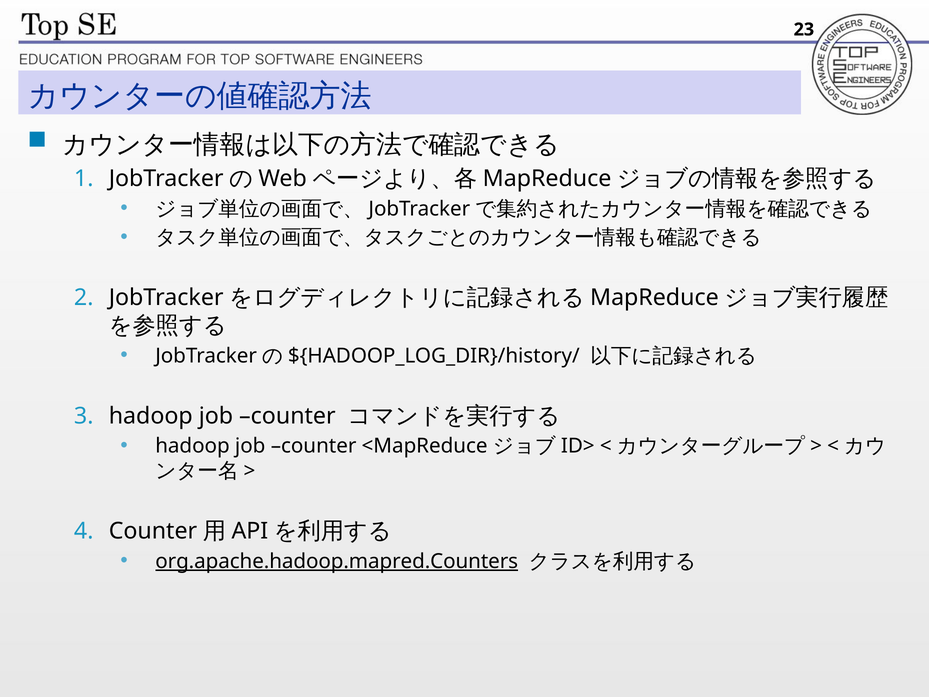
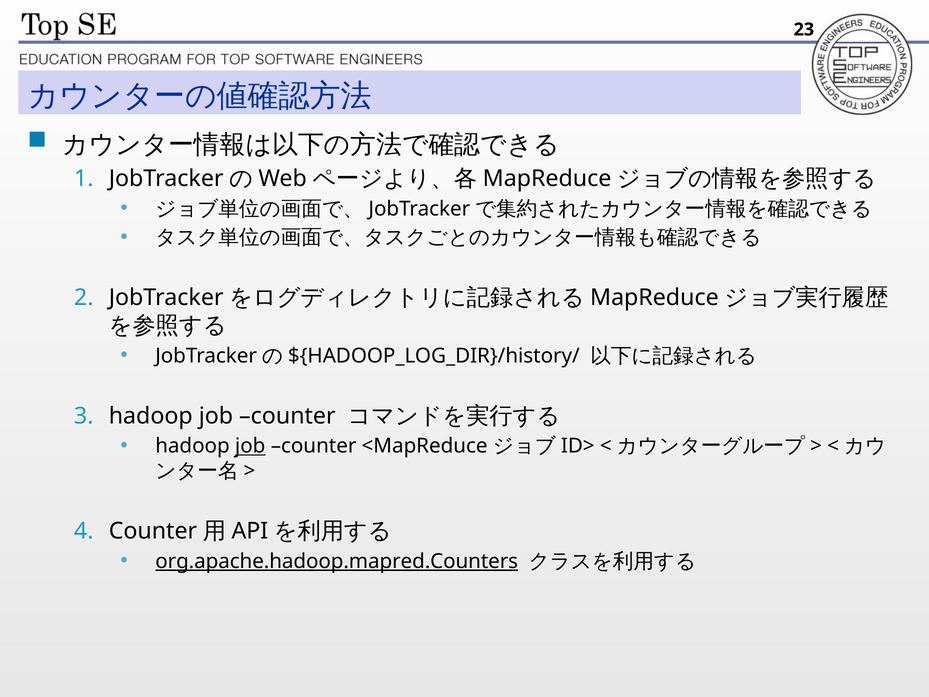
job underline: none -> present (250, 446)
